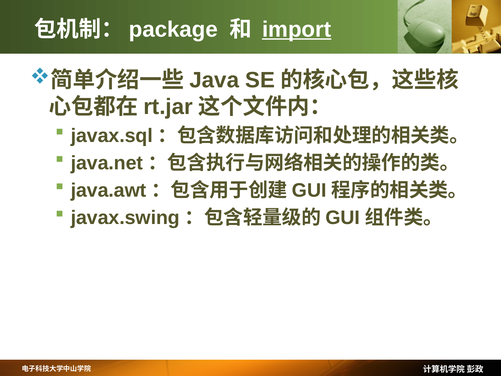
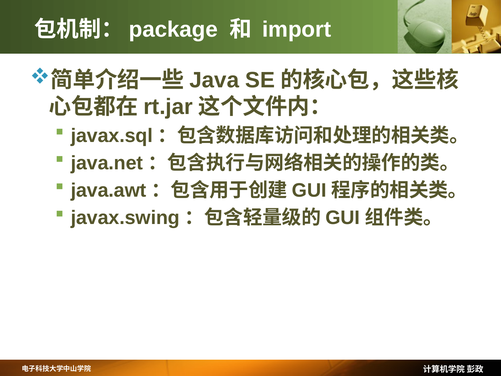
import underline: present -> none (297, 29)
